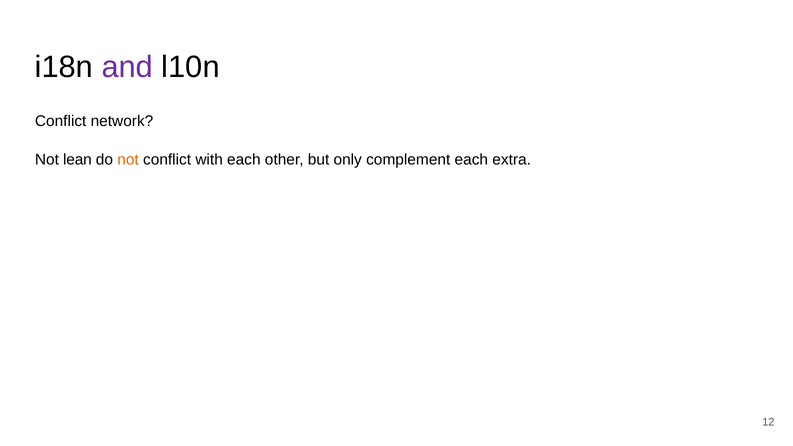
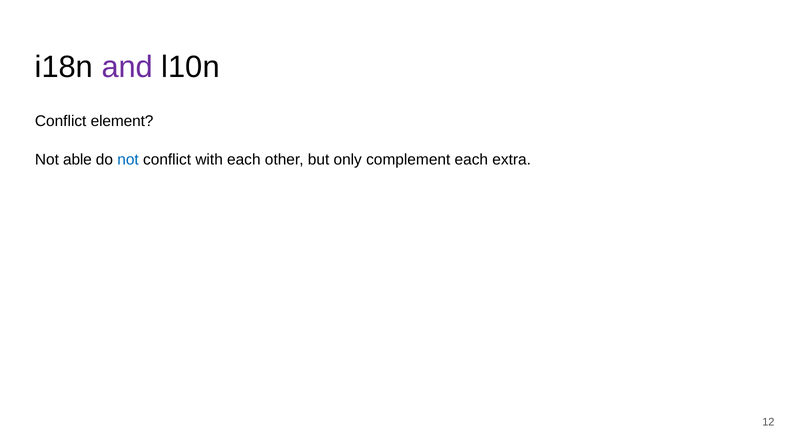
network: network -> element (122, 121)
lean: lean -> able (77, 160)
not colour: orange -> blue (128, 160)
